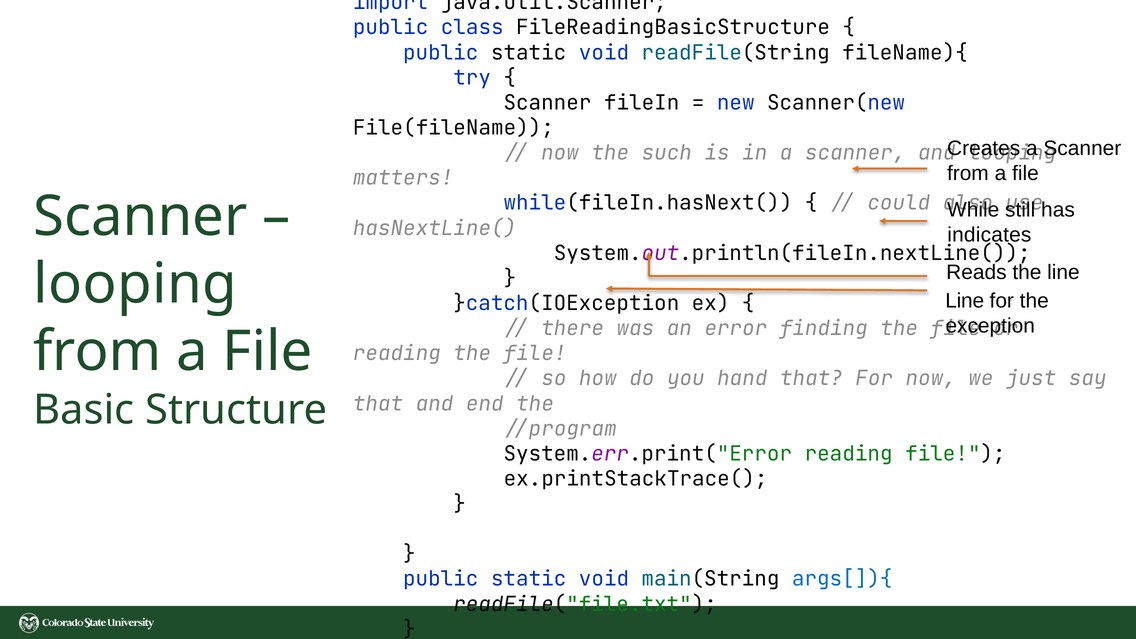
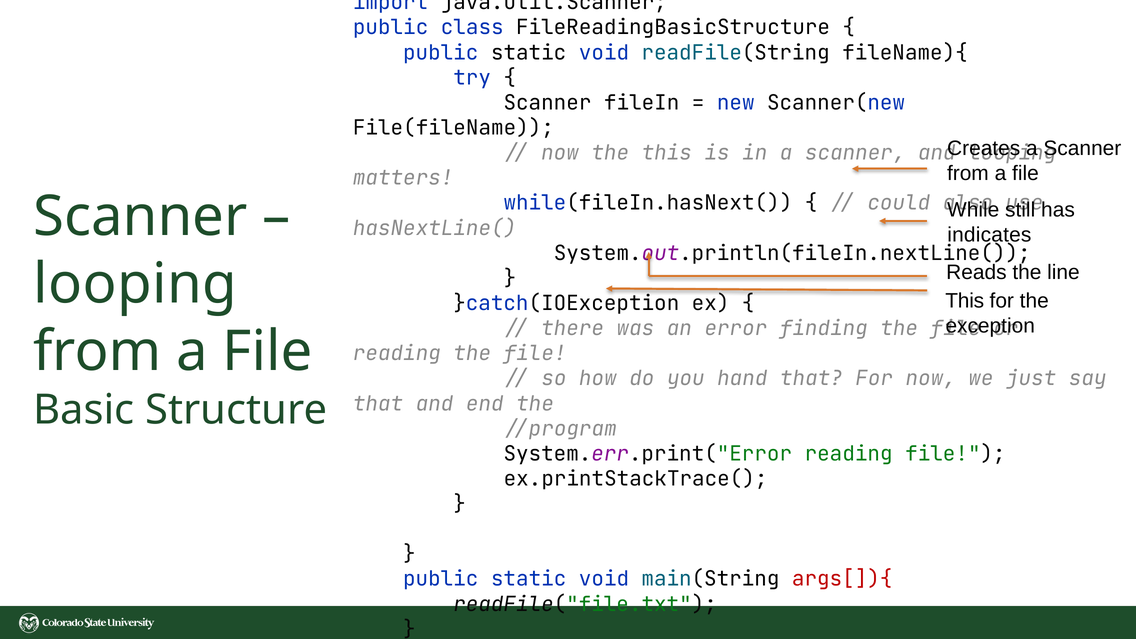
the such: such -> this (667, 153)
Line: Line -> This (965, 301)
args[]){ colour: blue -> red (842, 579)
